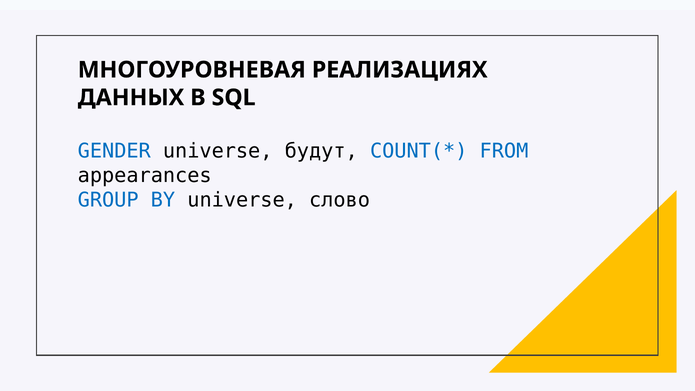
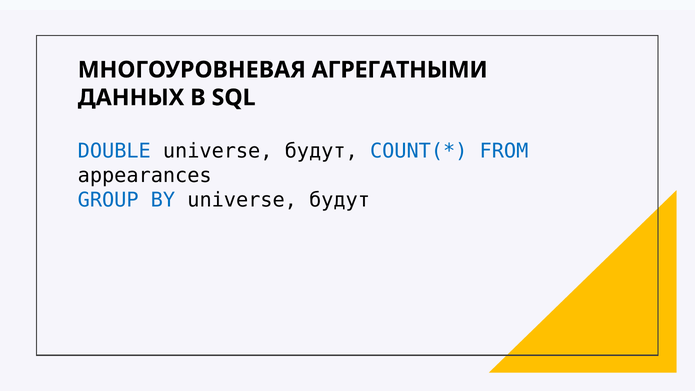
РЕАЛИЗАЦИЯХ: РЕАЛИЗАЦИЯХ -> АГРЕГАТНЫМИ (400, 70)
GENDER: GENDER -> DOUBLE (114, 151)
BY universe слово: слово -> будут (340, 200)
